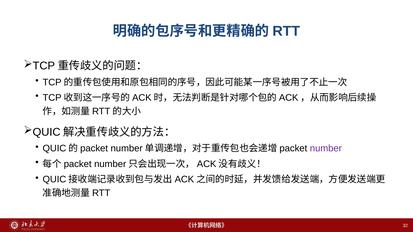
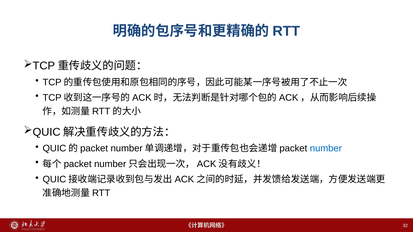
number colour: purple -> blue (326, 149)
